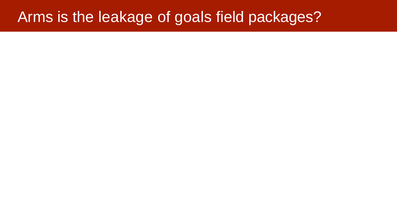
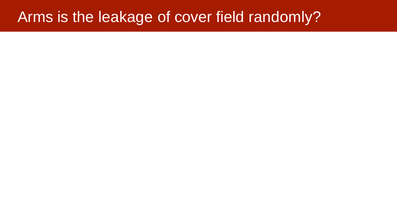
goals: goals -> cover (193, 17)
packages: packages -> randomly (285, 17)
